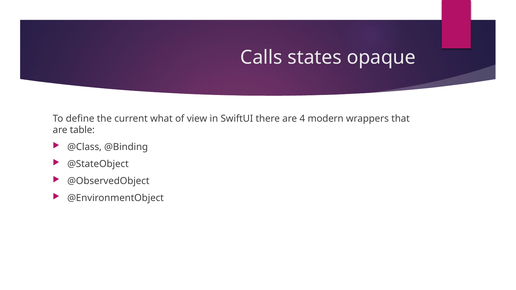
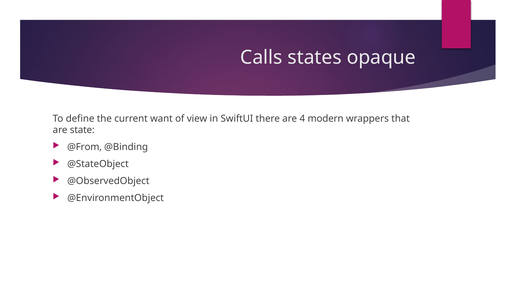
what: what -> want (161, 119)
table: table -> state (82, 130)
@Class: @Class -> @From (85, 147)
